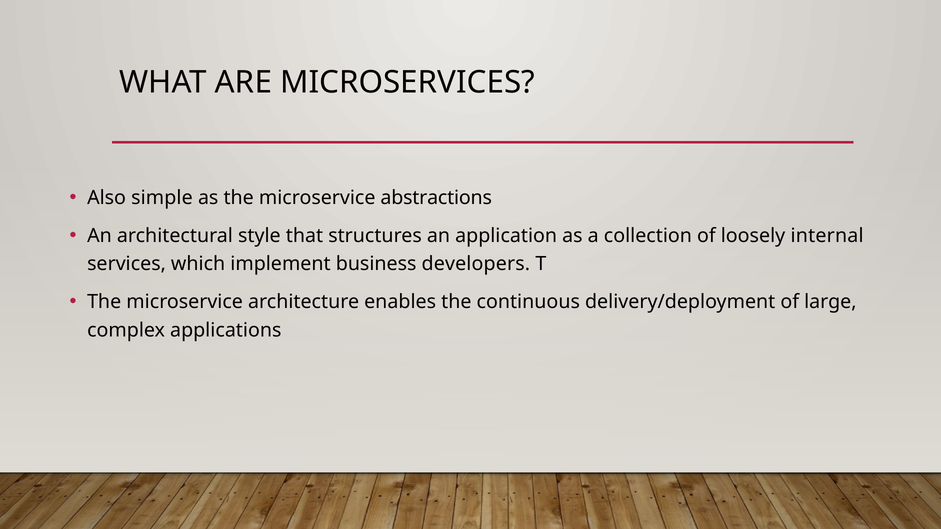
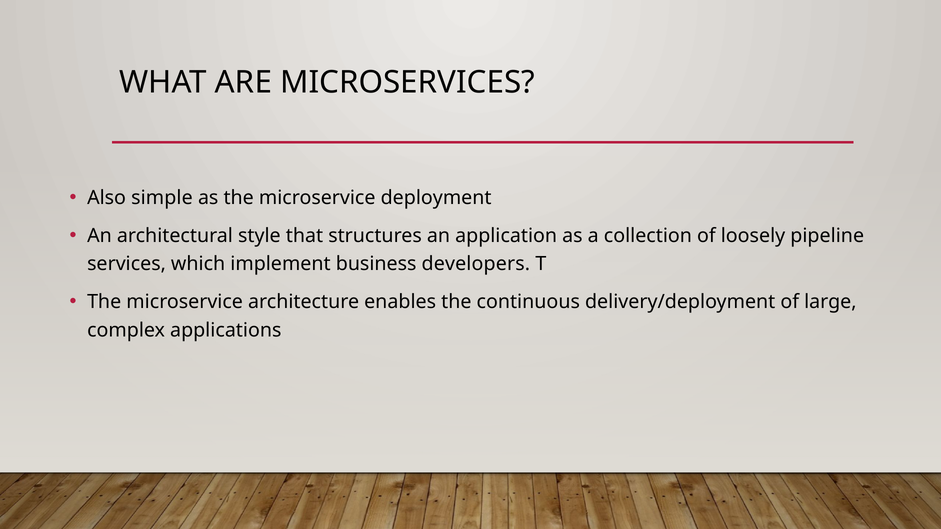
abstractions: abstractions -> deployment (436, 198)
internal: internal -> pipeline (827, 236)
